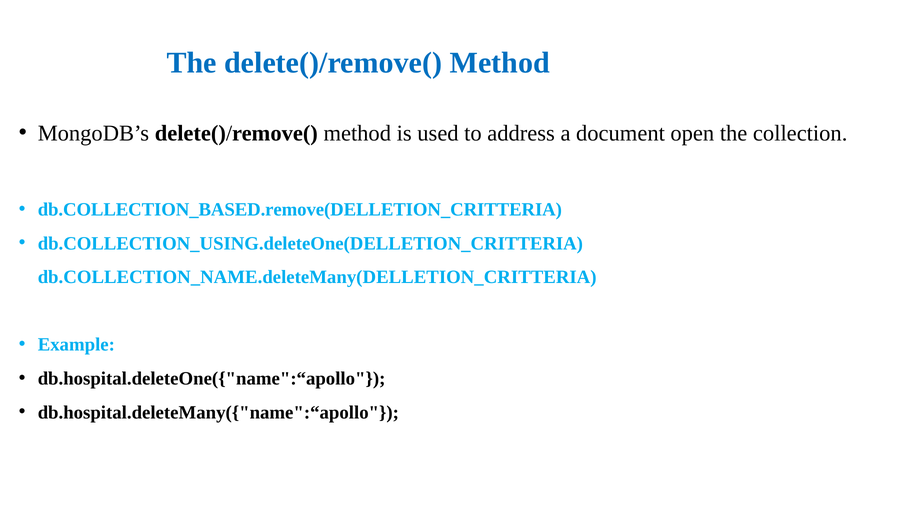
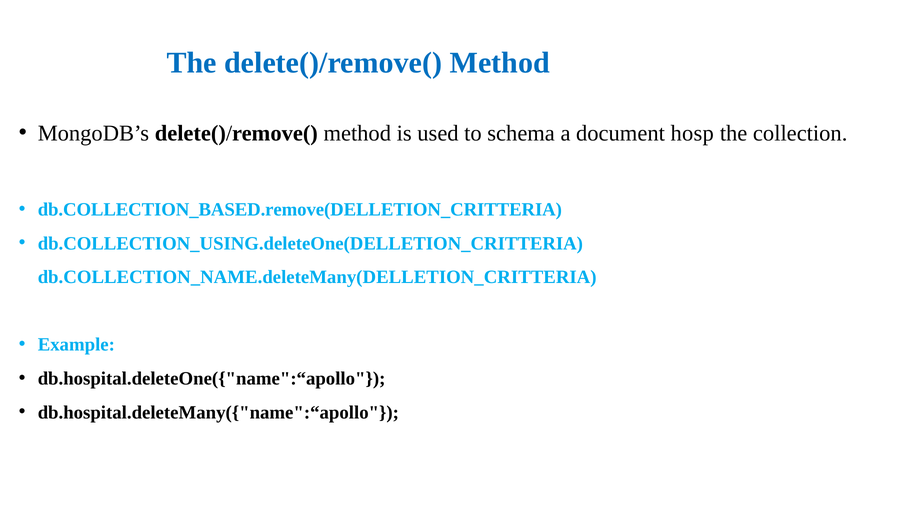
address: address -> schema (521, 133)
open: open -> hosp (692, 133)
